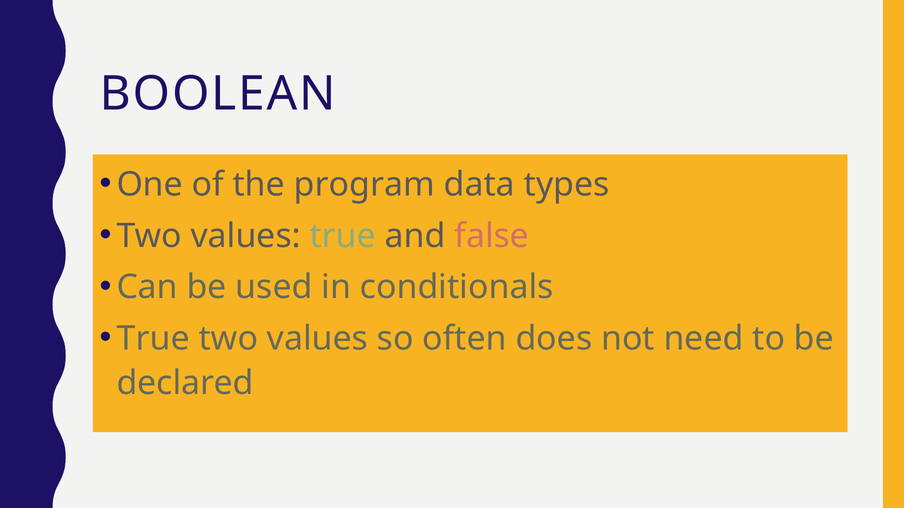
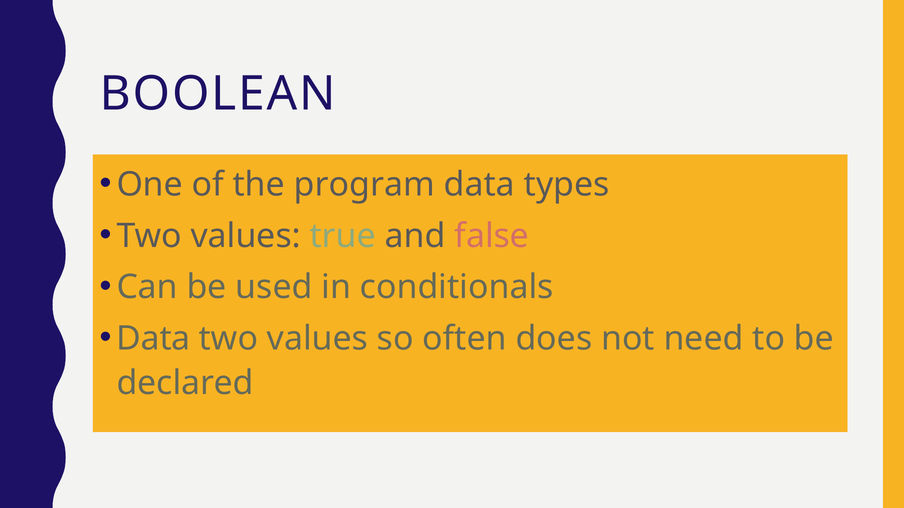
True: True -> Data (153, 339)
